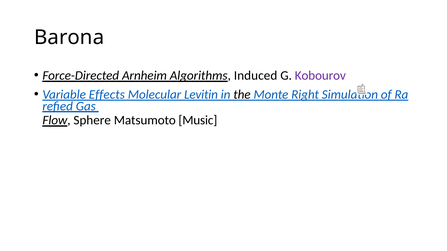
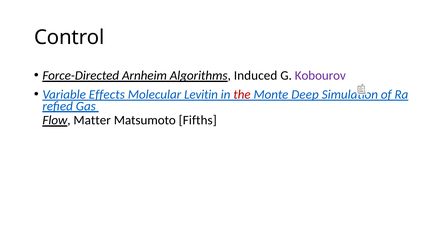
Barona: Barona -> Control (69, 38)
the colour: black -> red (242, 95)
Right: Right -> Deep (305, 95)
Sphere: Sphere -> Matter (92, 121)
Music: Music -> Fifths (198, 121)
